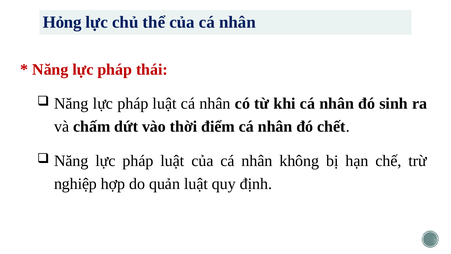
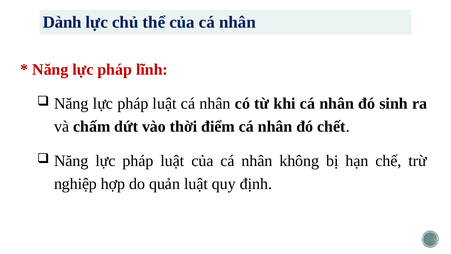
Hỏng: Hỏng -> Dành (62, 22)
thái: thái -> lĩnh (152, 69)
